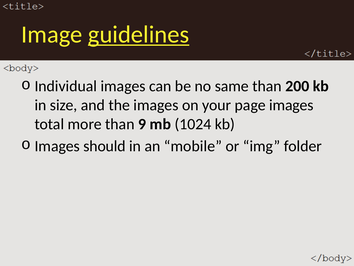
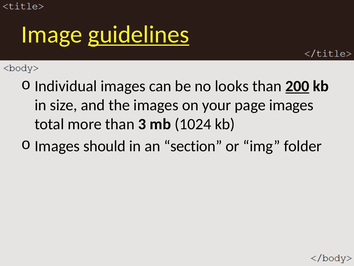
same: same -> looks (232, 86)
200 underline: none -> present (297, 86)
9: 9 -> 3 (142, 124)
mobile: mobile -> section (193, 146)
